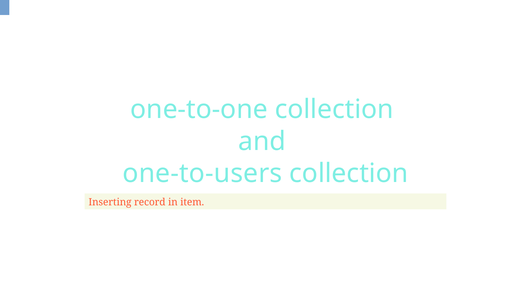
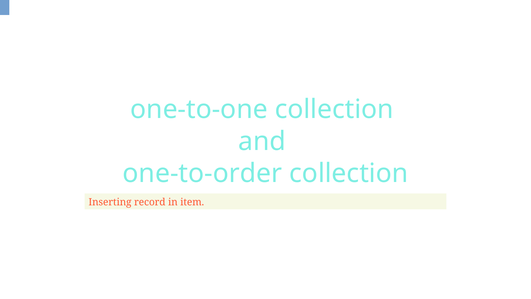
one-to-users: one-to-users -> one-to-order (202, 173)
